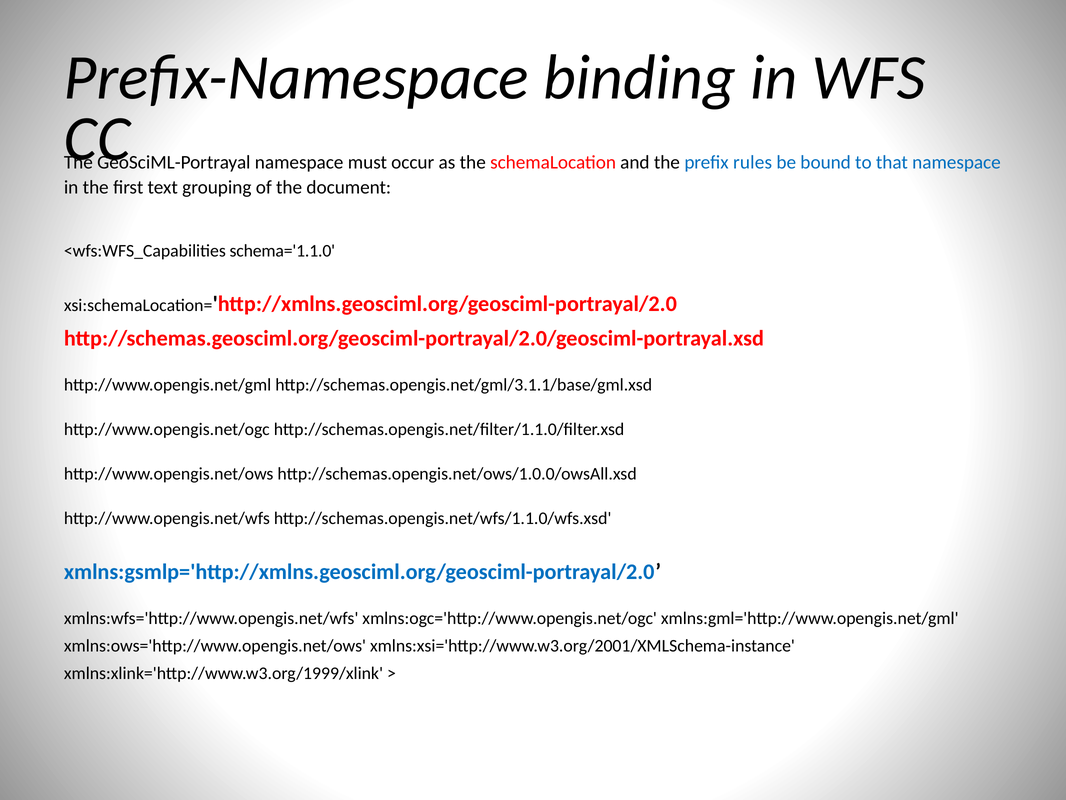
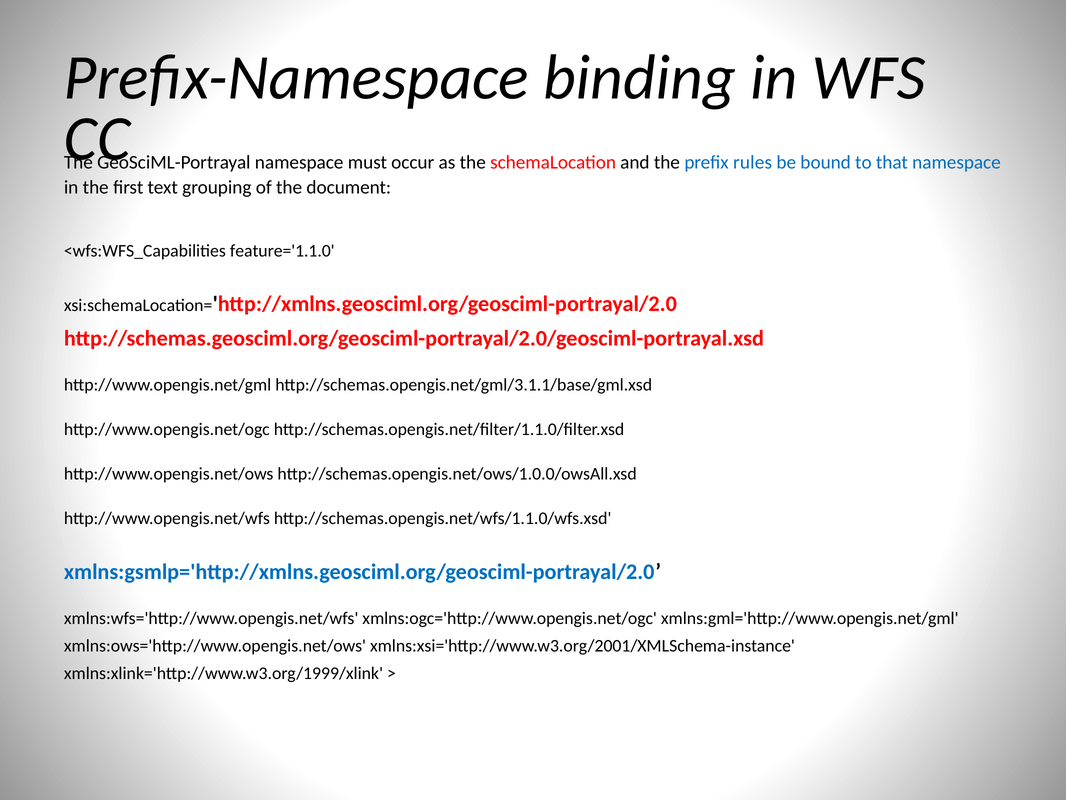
schema='1.1.0: schema='1.1.0 -> feature='1.1.0 (282, 251)
